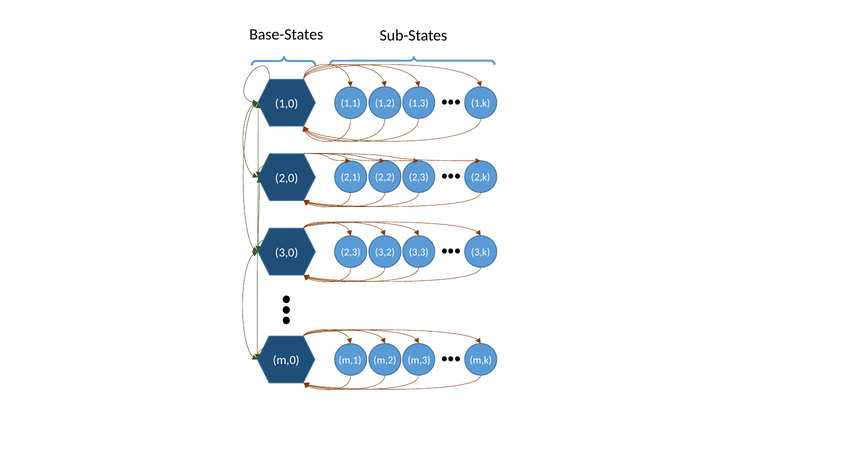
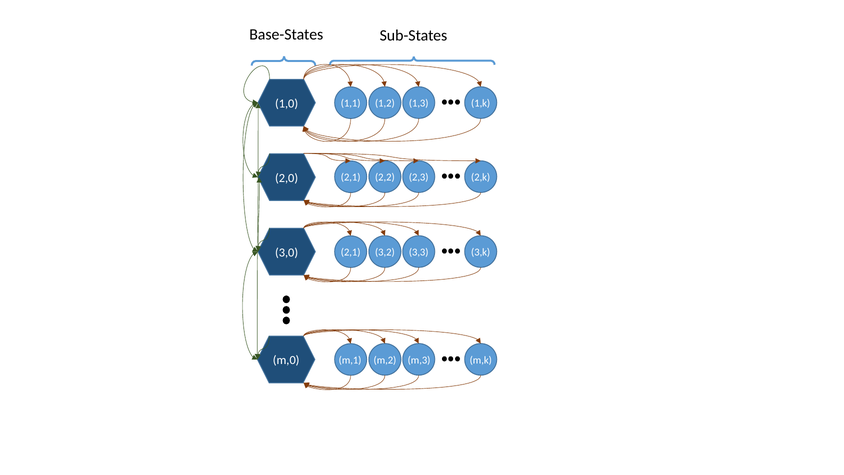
2,3: 2,3 -> 2,1 (351, 252)
